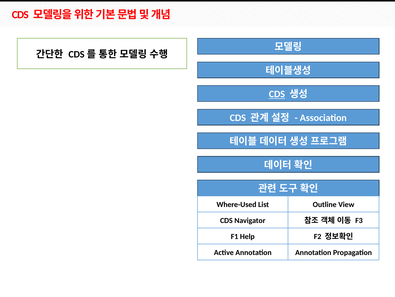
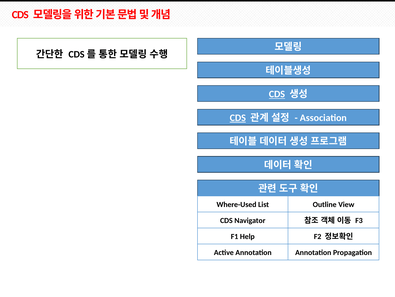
CDS underline: none -> present (238, 118)
